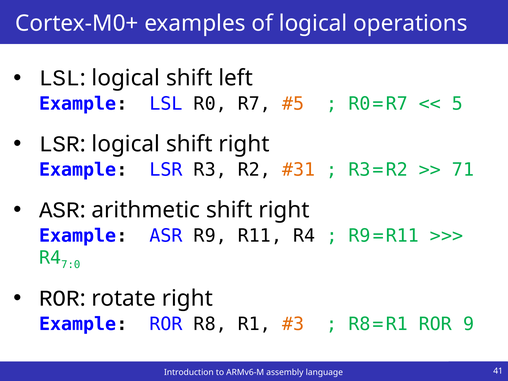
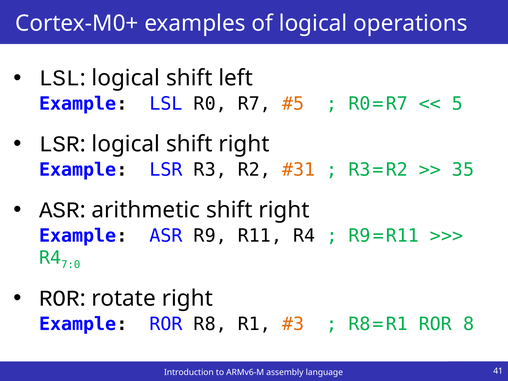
71: 71 -> 35 (463, 170)
9: 9 -> 8 (469, 324)
